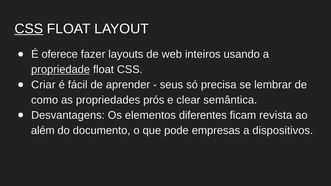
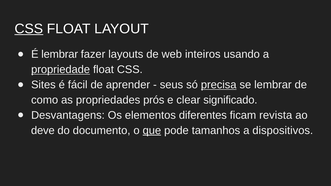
É oferece: oferece -> lembrar (60, 54)
Criar: Criar -> Sites (43, 85)
precisa underline: none -> present (219, 85)
semântica: semântica -> significado (230, 100)
além: além -> deve (43, 131)
que underline: none -> present (152, 131)
empresas: empresas -> tamanhos (216, 131)
